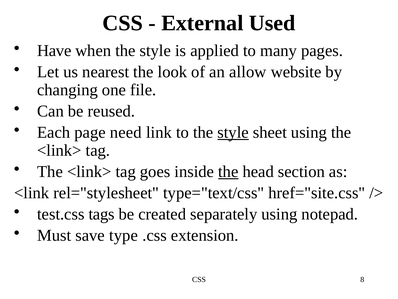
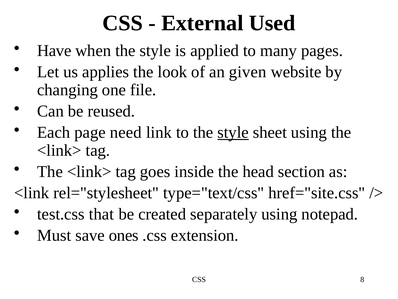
nearest: nearest -> applies (106, 72)
allow: allow -> given (248, 72)
the underline: present -> none (228, 171)
tags: tags -> that (101, 214)
type: type -> ones (124, 235)
